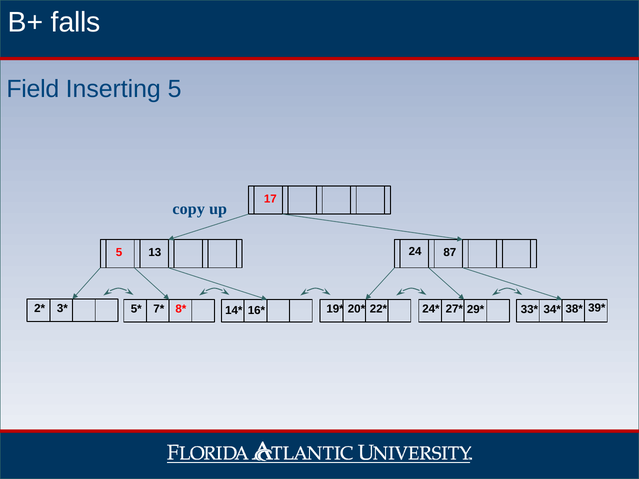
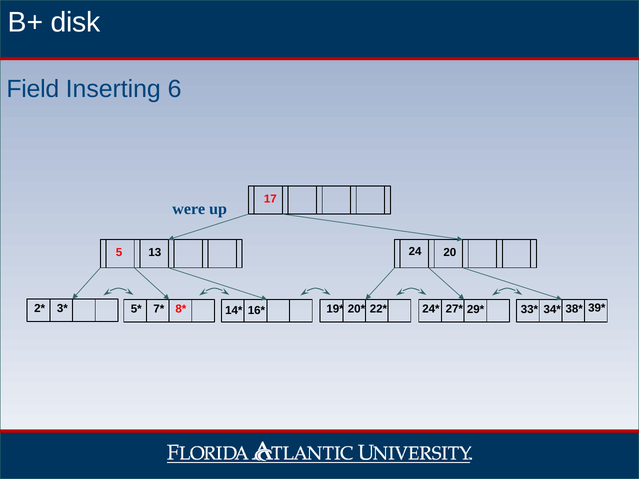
falls: falls -> disk (76, 22)
Inserting 5: 5 -> 6 (175, 89)
copy: copy -> were (189, 209)
87: 87 -> 20 (450, 253)
